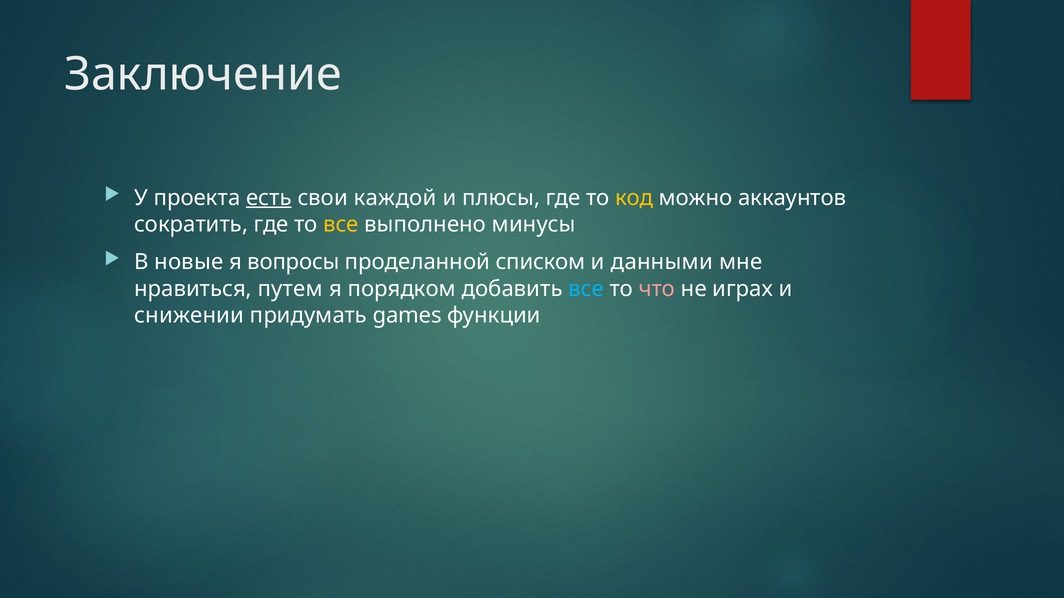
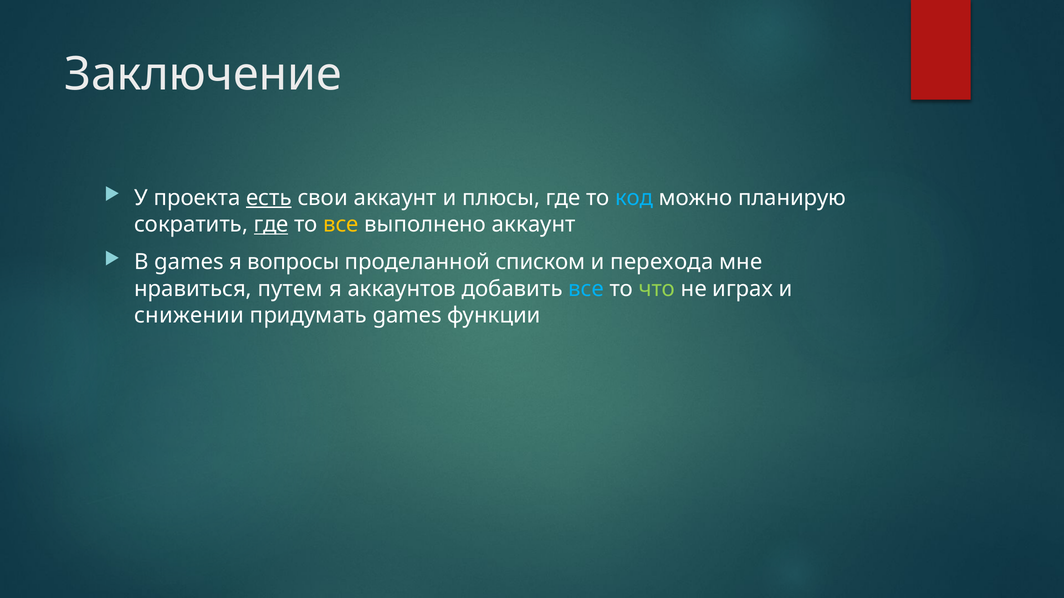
свои каждой: каждой -> аккаунт (395, 198)
код colour: yellow -> light blue (634, 198)
аккаунтов: аккаунтов -> планирую (792, 198)
где underline: none -> present (271, 225)
выполнено минусы: минусы -> аккаунт (534, 225)
В новые: новые -> games (189, 262)
данными: данными -> перехода (662, 262)
порядком: порядком -> аккаунтов (402, 289)
что colour: pink -> light green (657, 289)
